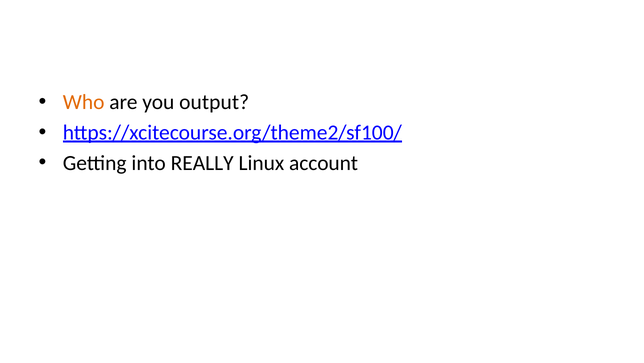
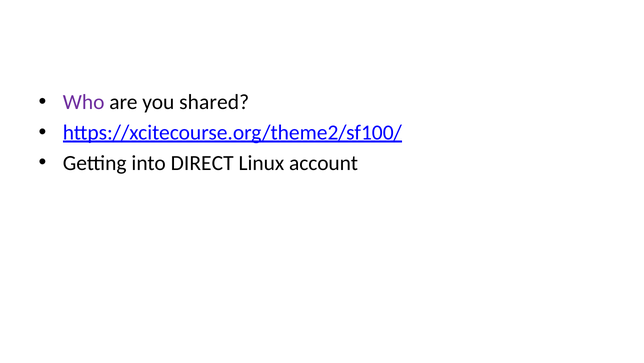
Who colour: orange -> purple (84, 102)
output: output -> shared (214, 102)
REALLY: REALLY -> DIRECT (202, 163)
